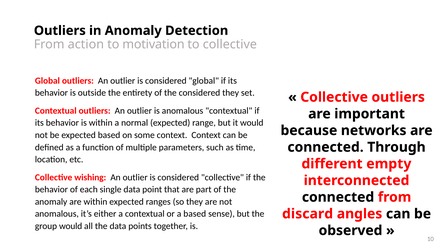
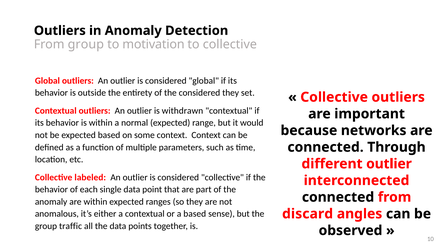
From action: action -> group (86, 44)
is anomalous: anomalous -> withdrawn (183, 111)
different empty: empty -> outlier (389, 164)
wishing: wishing -> labeled (90, 177)
group would: would -> traffic (71, 226)
